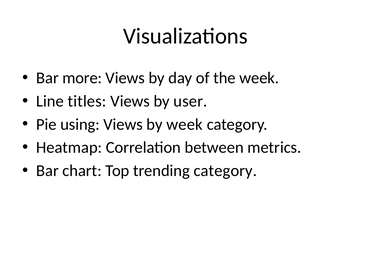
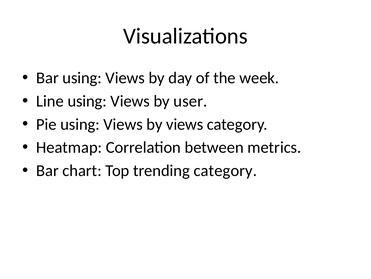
Bar more: more -> using (82, 78)
Line titles: titles -> using (87, 101)
by week: week -> views (185, 124)
